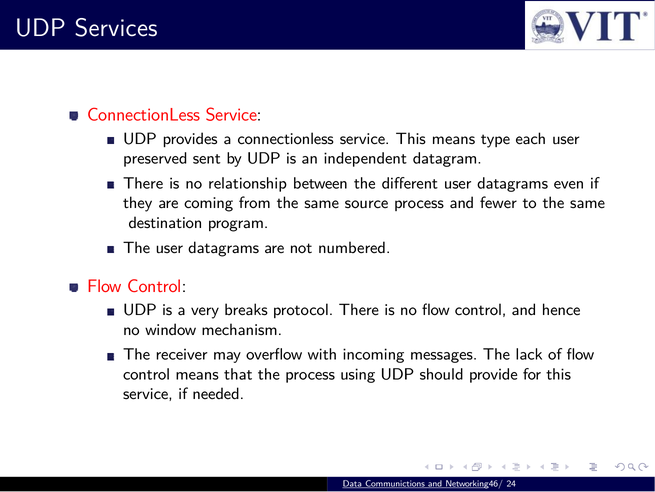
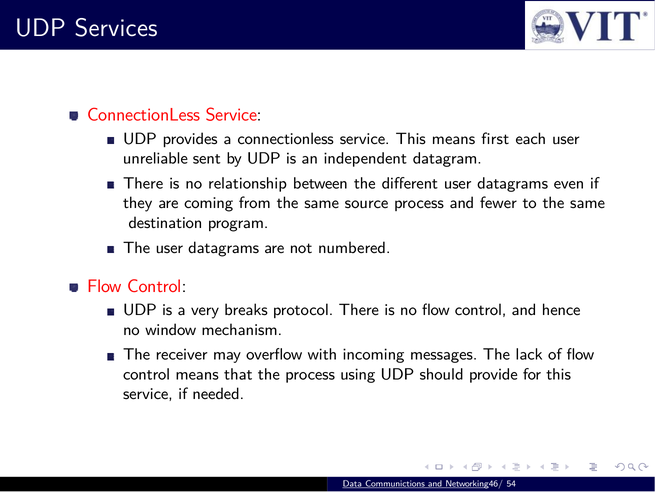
type: type -> first (495, 139)
preserved: preserved -> unreliable (155, 158)
24: 24 -> 54 (511, 483)
